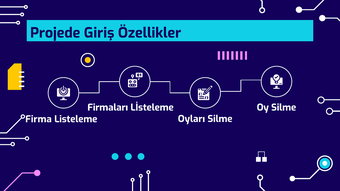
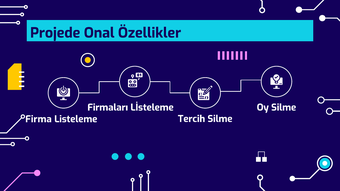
Giriş: Giriş -> Onal (99, 33)
Oyları: Oyları -> Tercih (192, 119)
